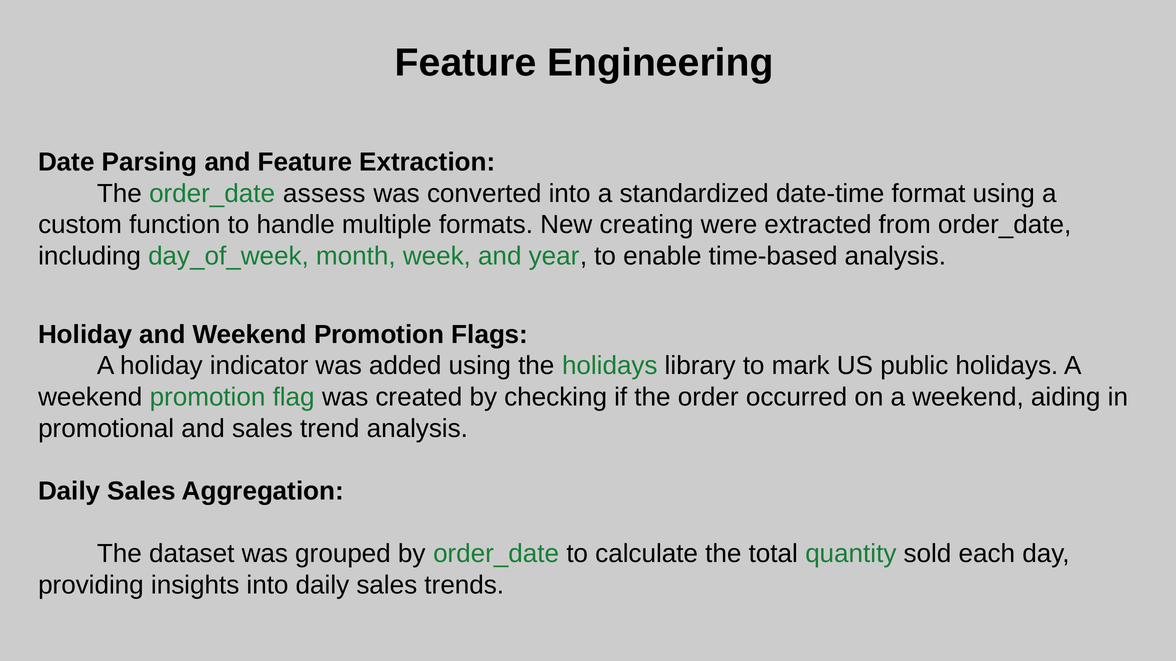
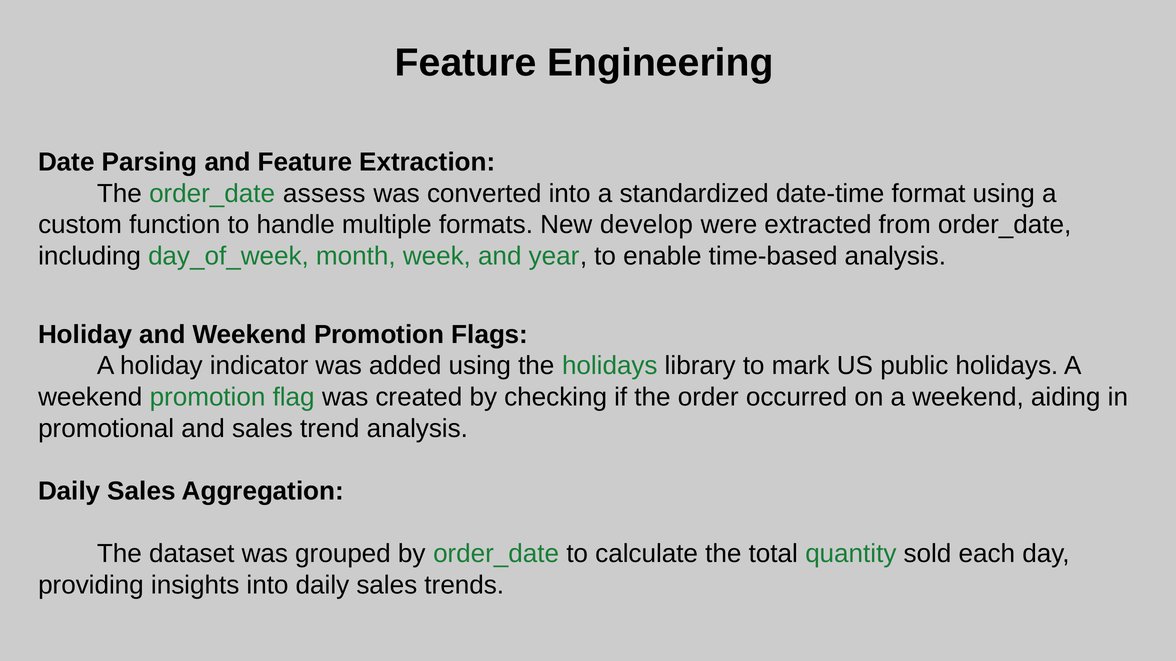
creating: creating -> develop (646, 225)
